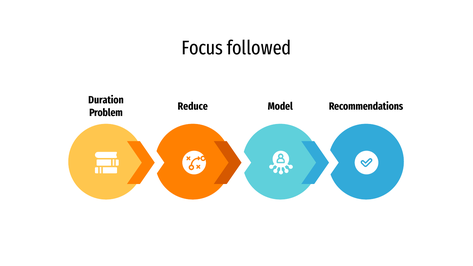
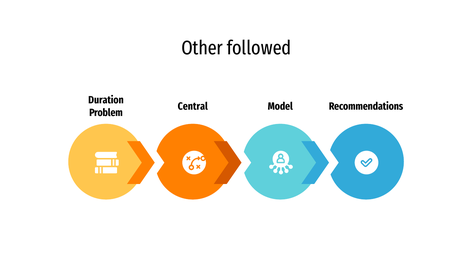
Focus: Focus -> Other (202, 48)
Reduce: Reduce -> Central (193, 106)
